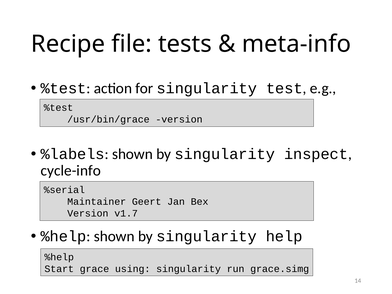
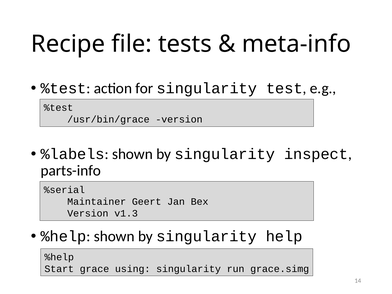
cycle-info: cycle-info -> parts-info (71, 171)
v1.7: v1.7 -> v1.3 (126, 213)
